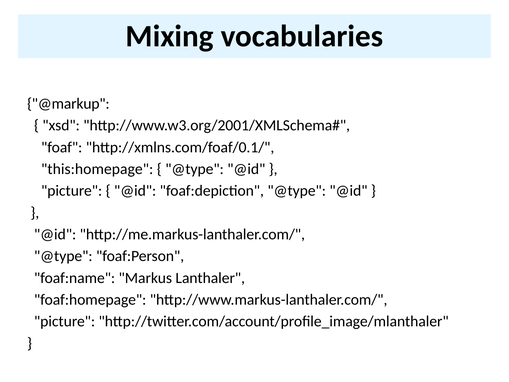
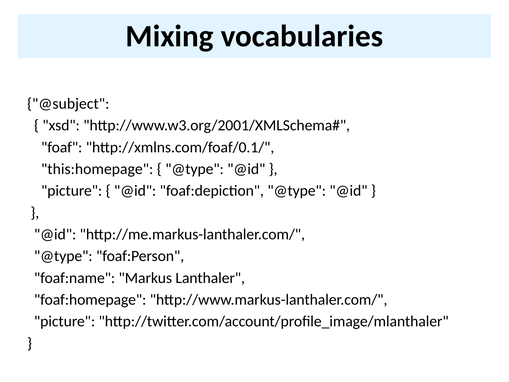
@markup: @markup -> @subject (68, 104)
